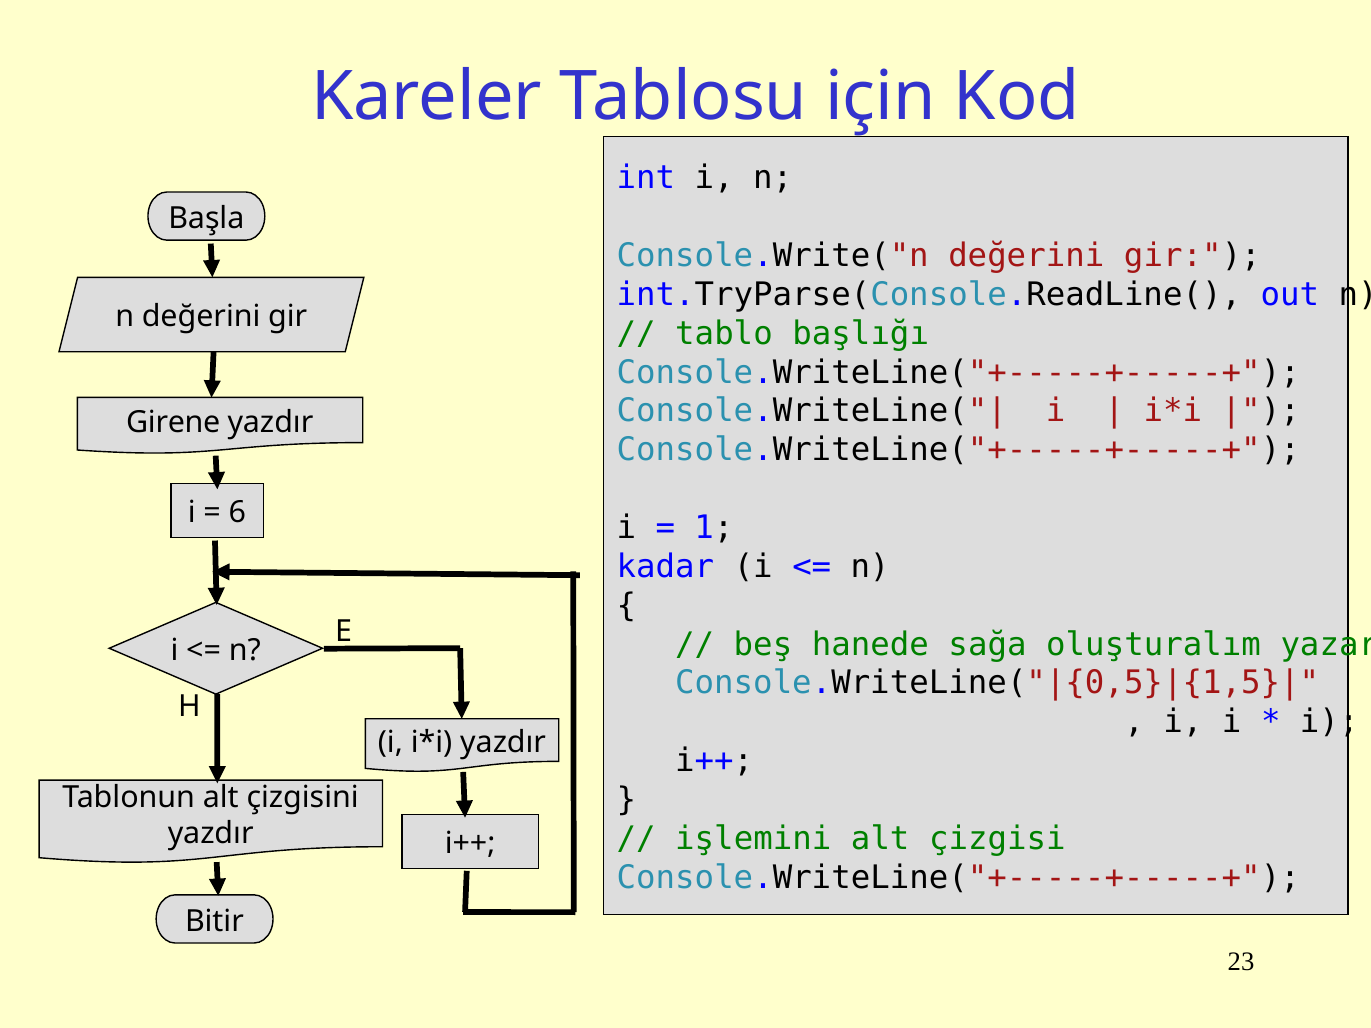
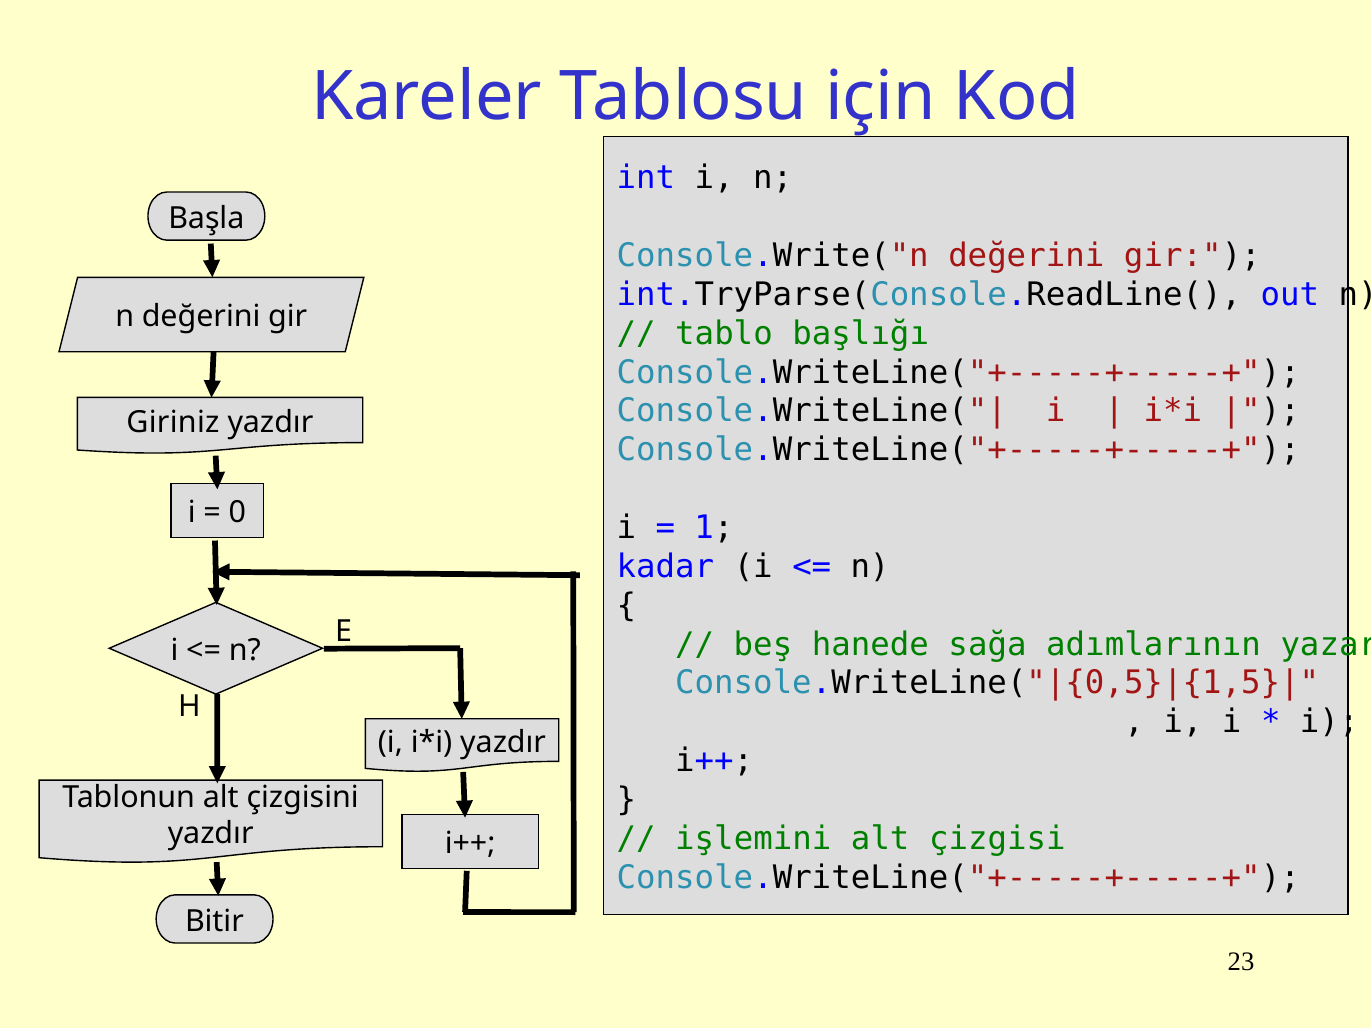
Girene: Girene -> Giriniz (173, 422)
6: 6 -> 0 (237, 513)
oluşturalım: oluşturalım -> adımlarının (1154, 645)
